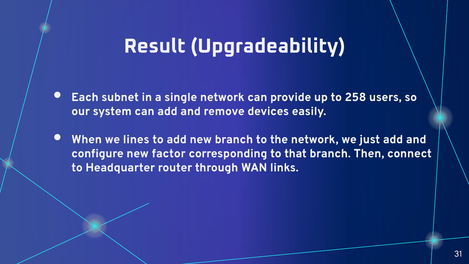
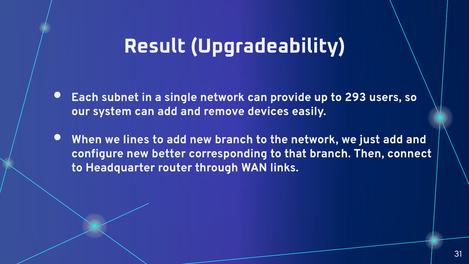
258: 258 -> 293 (355, 97)
factor: factor -> better (169, 153)
